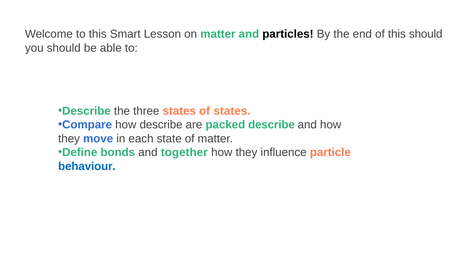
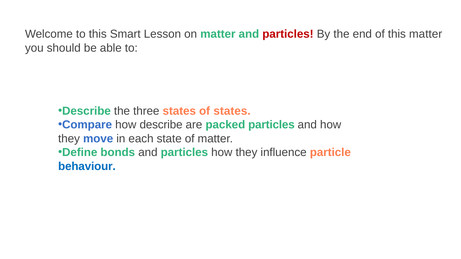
particles colour: black -> red (288, 34)
this should: should -> matter (426, 34)
packed describe: describe -> particles (271, 125)
bonds and together: together -> particles (184, 153)
